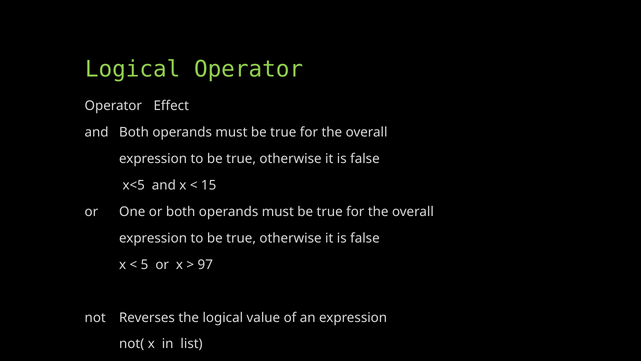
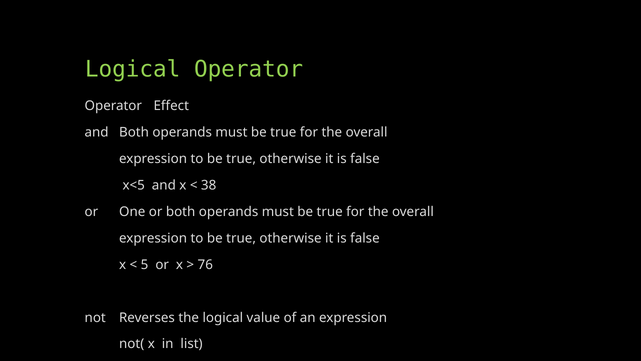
15: 15 -> 38 (209, 185)
97: 97 -> 76 (205, 264)
